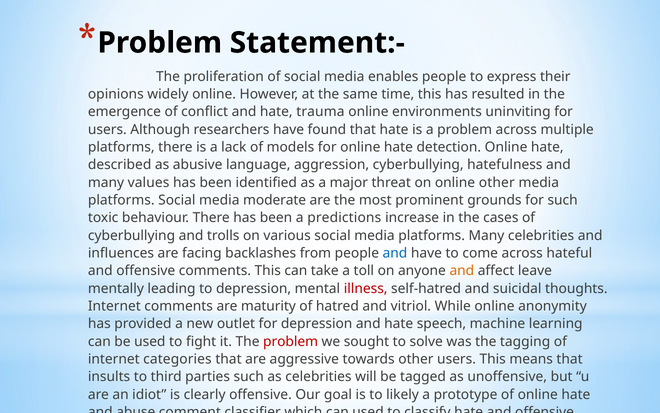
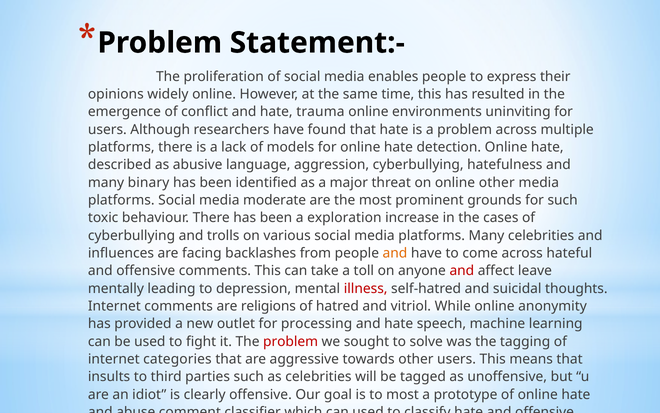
values: values -> binary (149, 183)
predictions: predictions -> exploration (344, 218)
and colour: blue -> orange (395, 254)
and colour: orange -> red (462, 271)
maturity: maturity -> religions (268, 307)
for depression: depression -> processing (317, 324)
to likely: likely -> most (403, 395)
